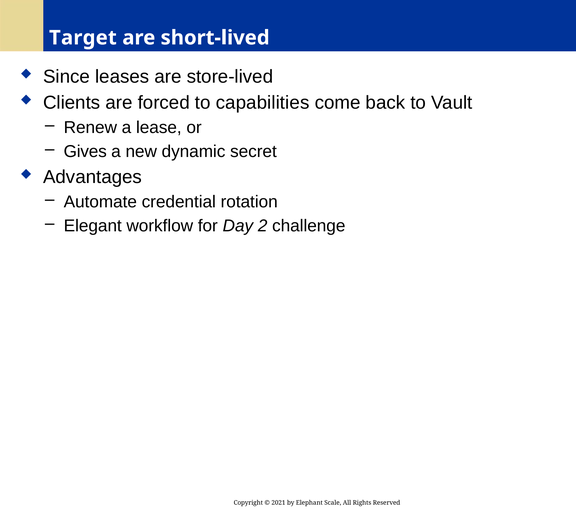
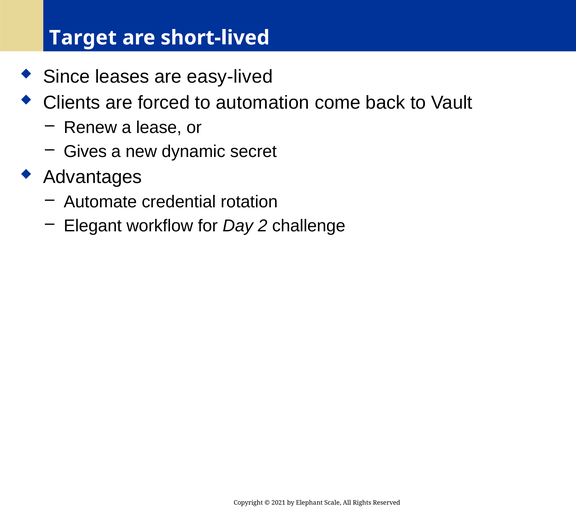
store-lived: store-lived -> easy-lived (230, 77)
capabilities: capabilities -> automation (263, 103)
